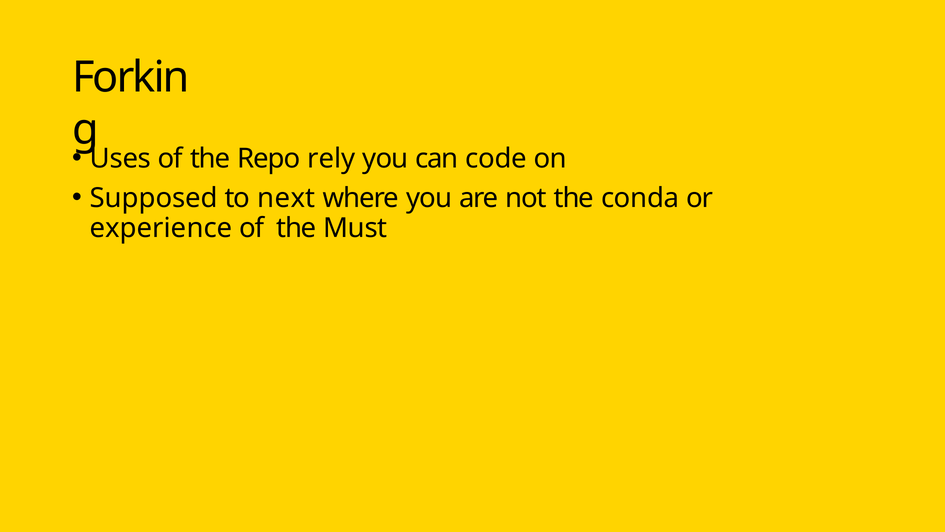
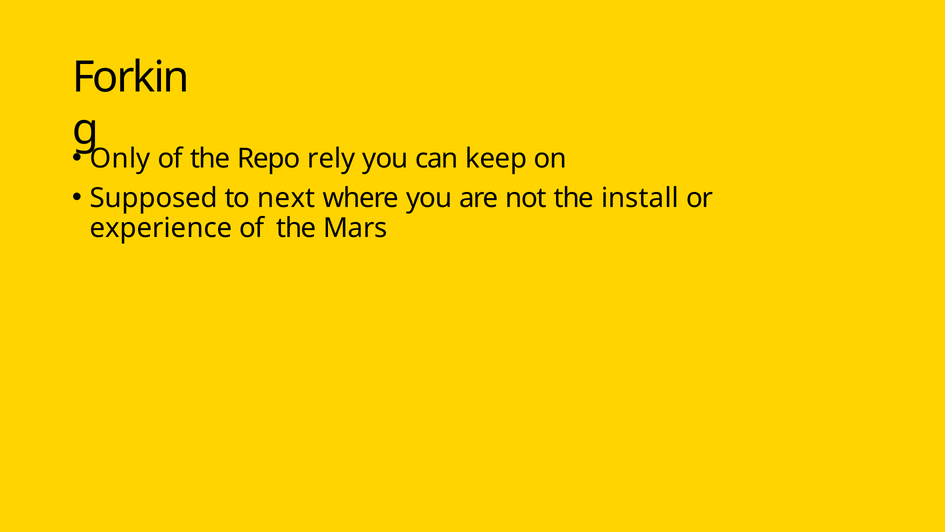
Uses: Uses -> Only (120, 159)
code: code -> keep (496, 159)
conda: conda -> install (640, 198)
Must: Must -> Mars (355, 228)
